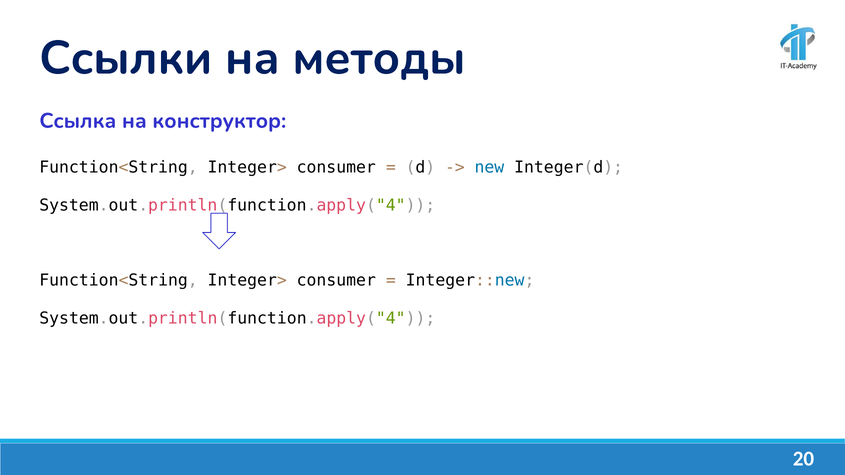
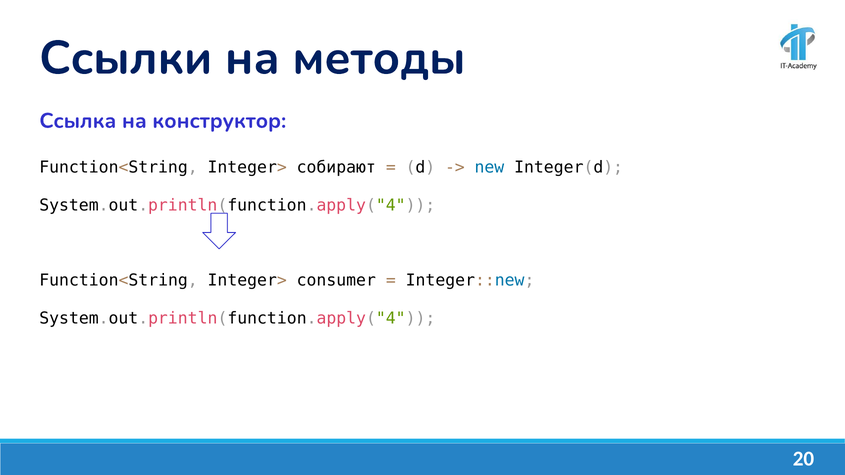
consumer: consumer -> cобирают (336, 168)
